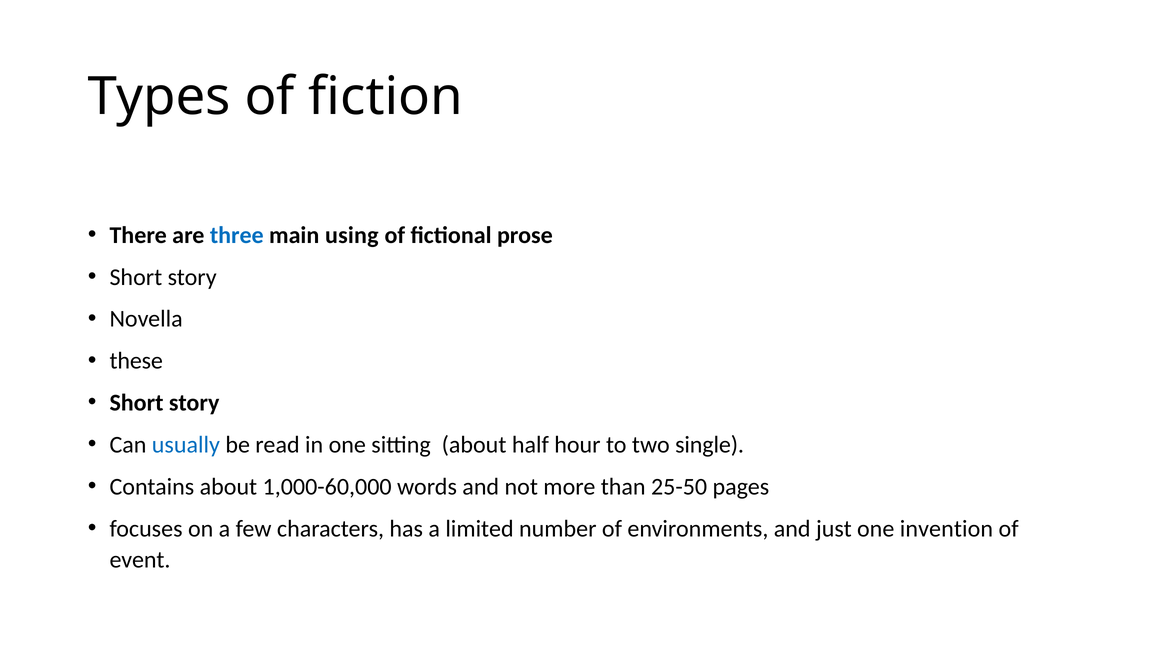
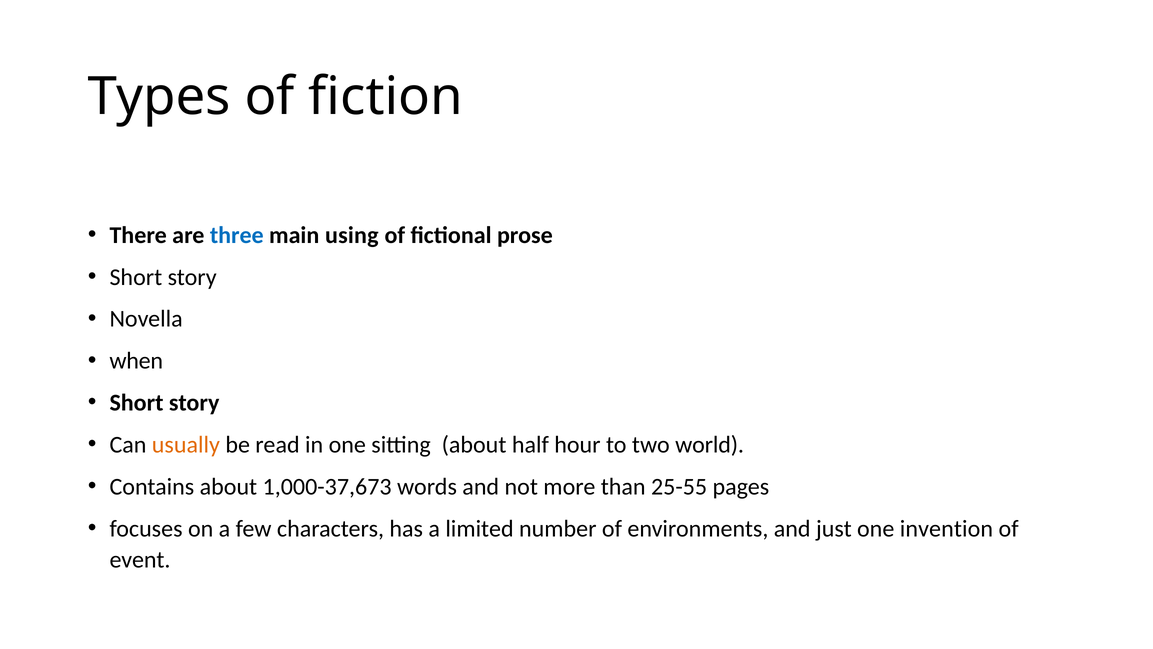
these: these -> when (136, 361)
usually colour: blue -> orange (186, 445)
single: single -> world (710, 445)
1,000-60,000: 1,000-60,000 -> 1,000-37,673 (327, 486)
25-50: 25-50 -> 25-55 (679, 486)
